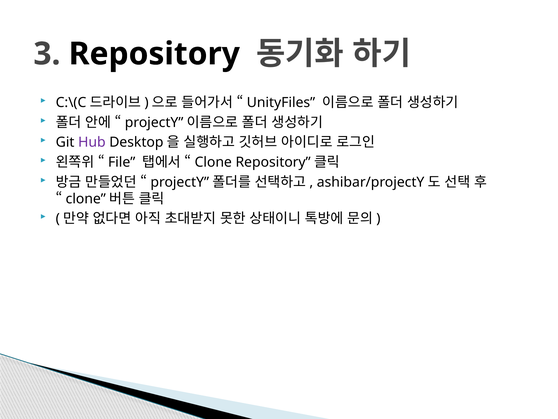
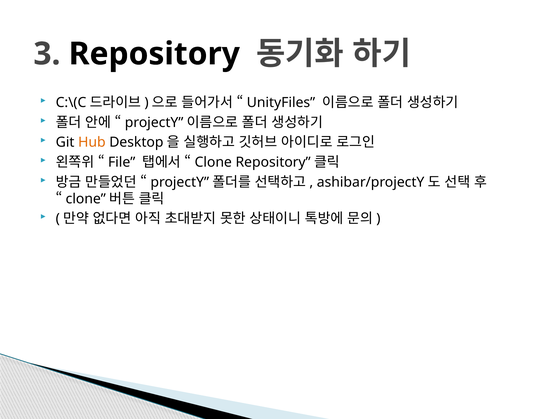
Hub colour: purple -> orange (92, 142)
